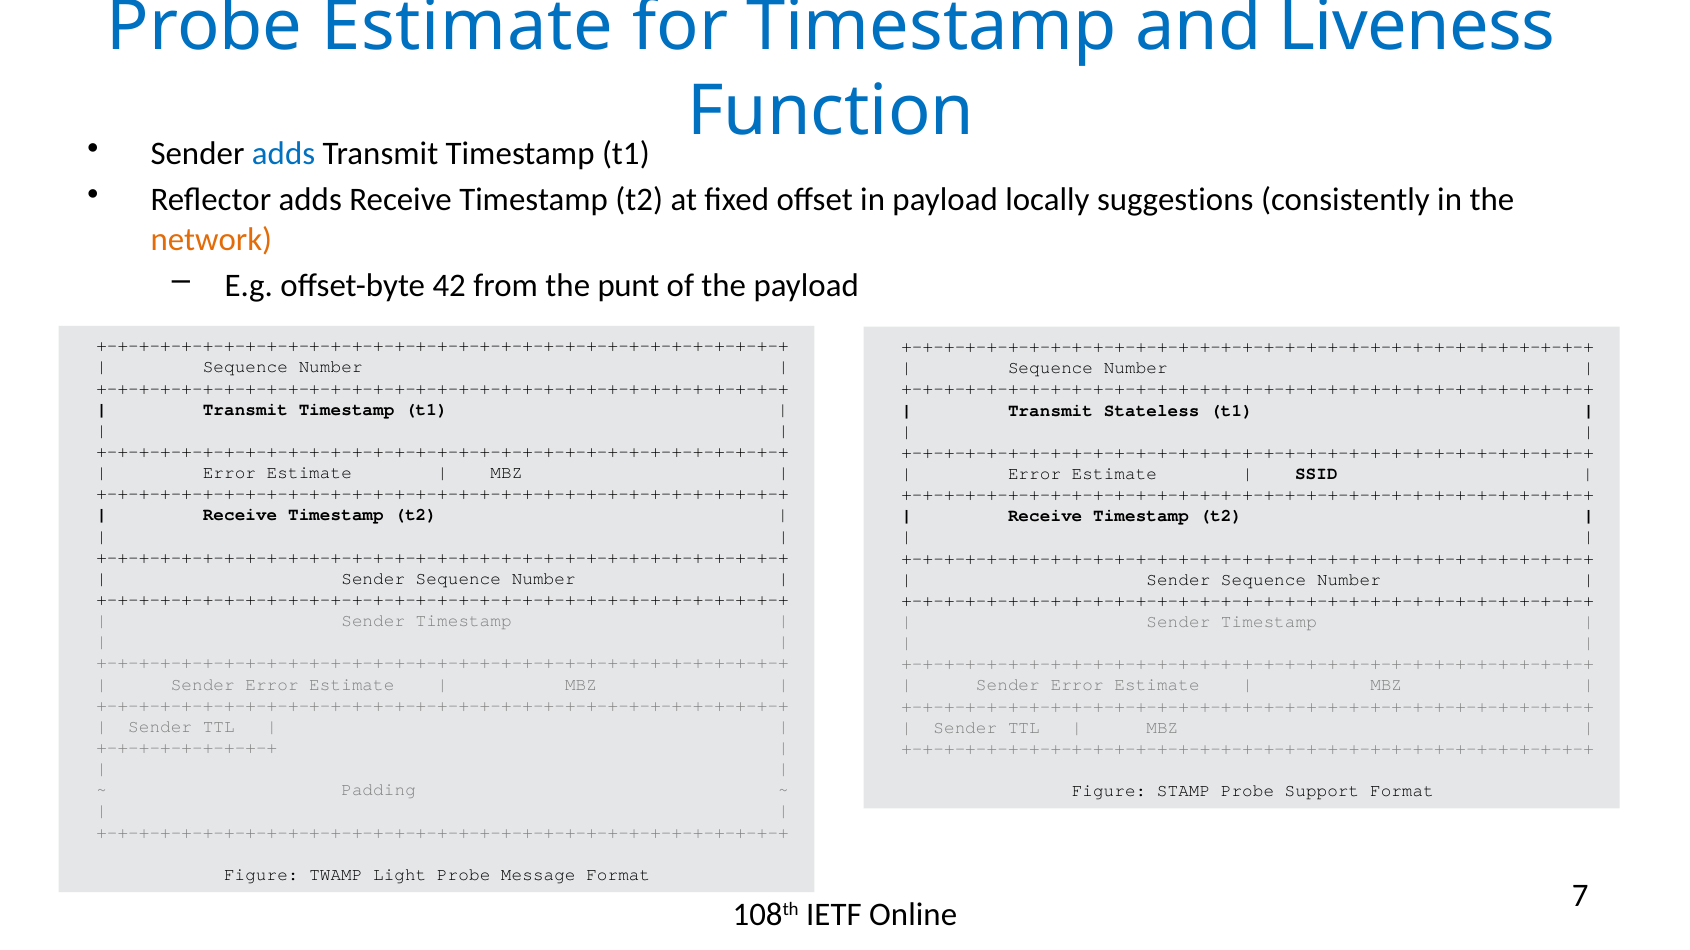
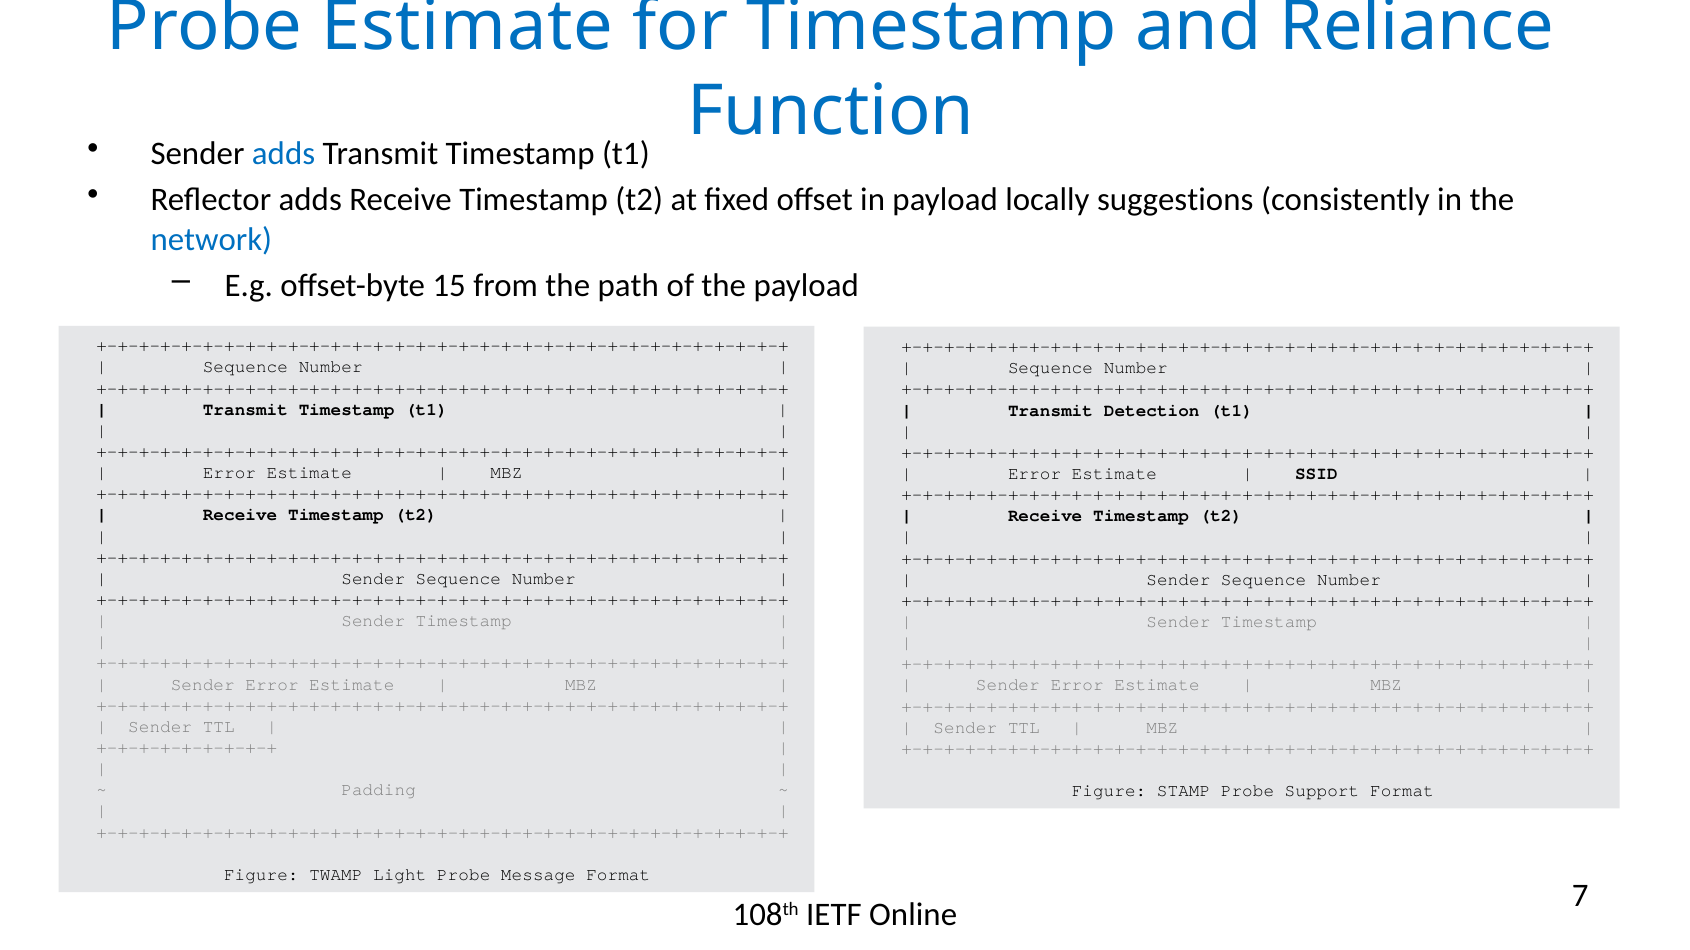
Liveness: Liveness -> Reliance (1417, 27)
network colour: orange -> blue (211, 240)
42: 42 -> 15 (449, 286)
punt: punt -> path (628, 286)
Stateless: Stateless -> Detection (1152, 410)
